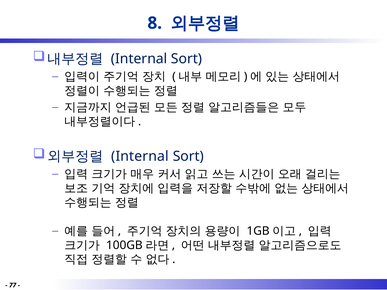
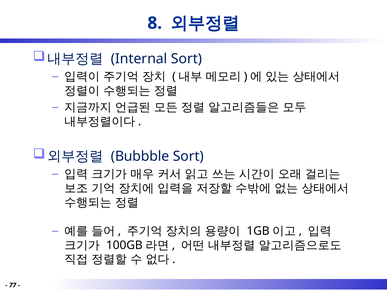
Internal: Internal -> Bubbble (140, 156)
